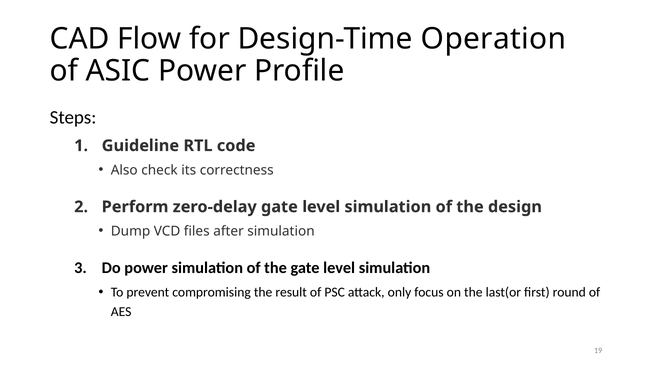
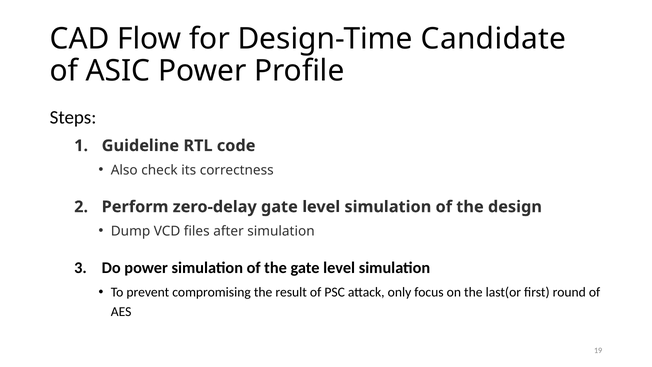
Operation: Operation -> Candidate (494, 39)
